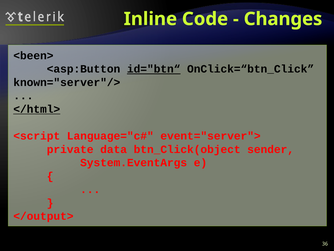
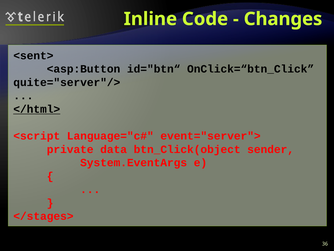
<been>: <been> -> <sent> (33, 56)
id="btn“ underline: present -> none (154, 69)
known="server"/>: known="server"/> -> quite="server"/> (67, 82)
</output>: </output> -> </stages> (43, 216)
